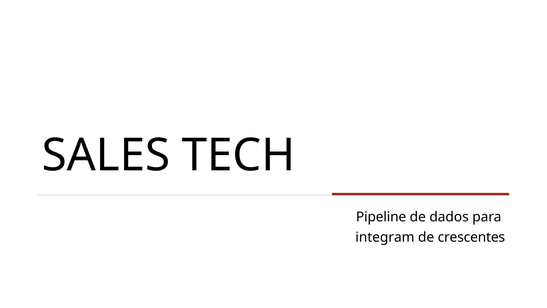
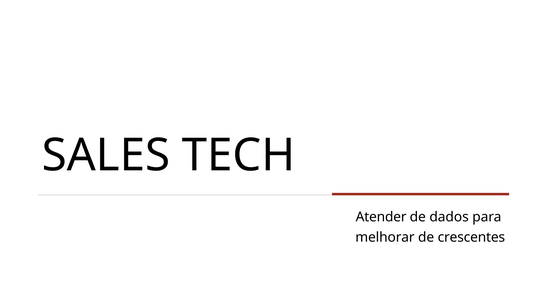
Pipeline: Pipeline -> Atender (381, 217)
integram: integram -> melhorar (385, 237)
